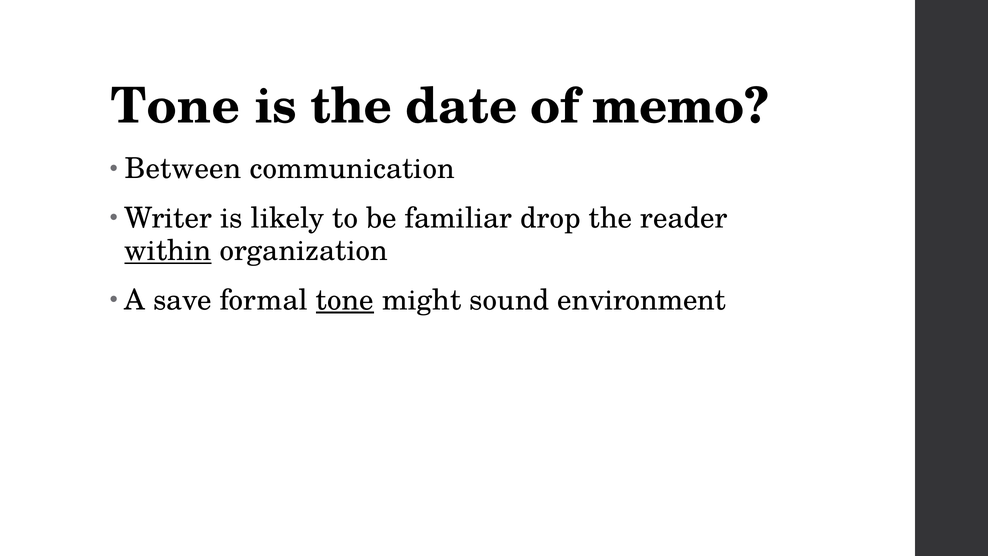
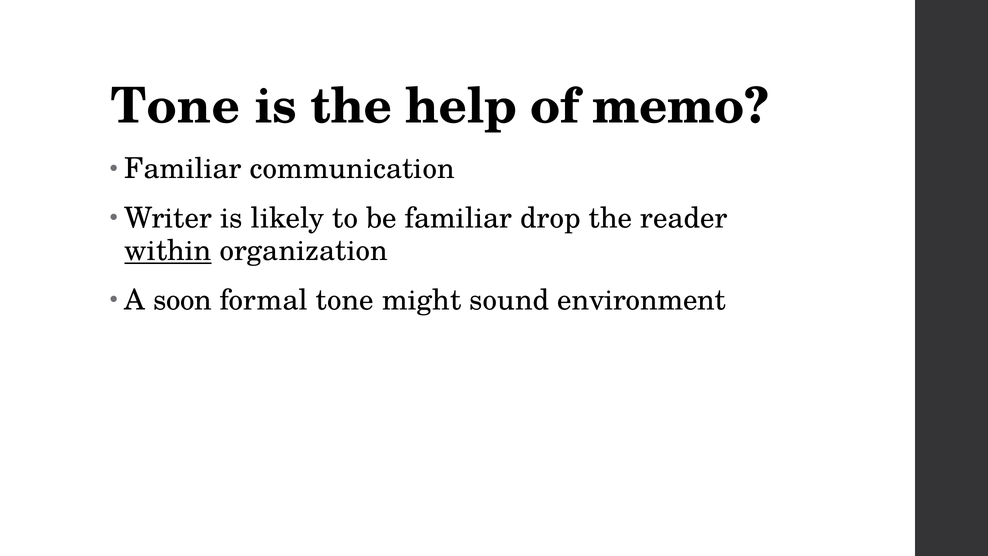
date: date -> help (461, 106)
Between: Between -> Familiar (183, 169)
save: save -> soon (183, 300)
tone underline: present -> none (345, 300)
